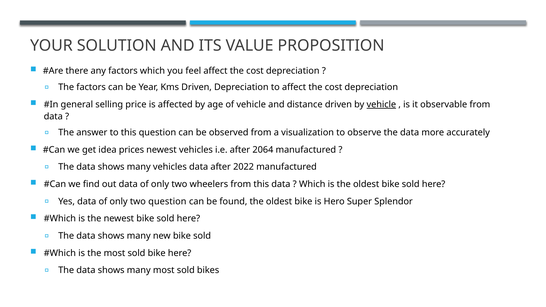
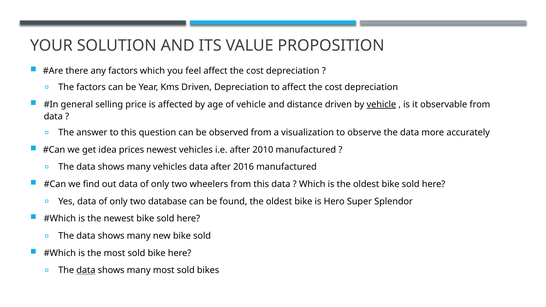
2064: 2064 -> 2010 (263, 150)
2022: 2022 -> 2016 (244, 167)
two question: question -> database (167, 201)
data underline: none -> present (86, 270)
